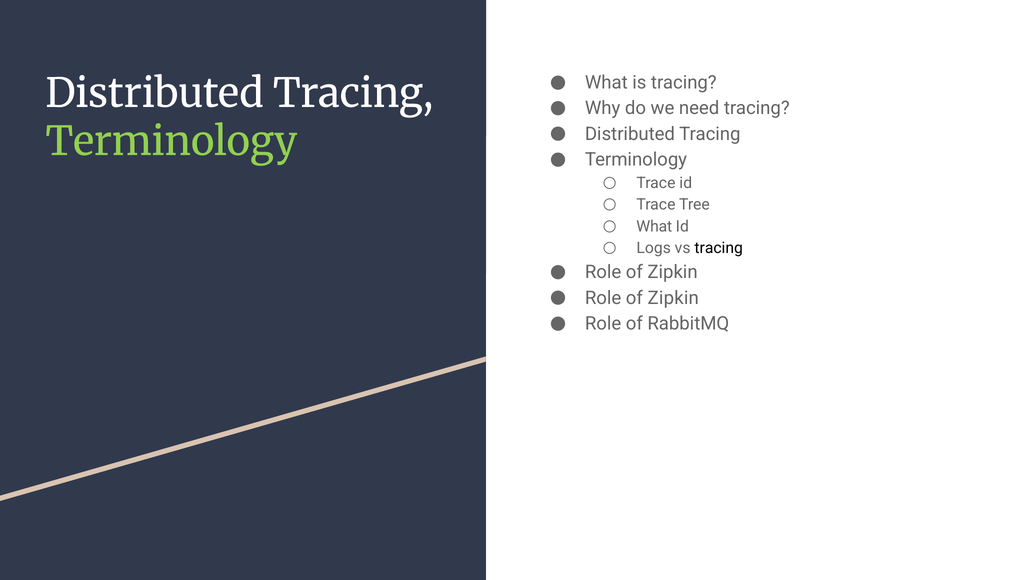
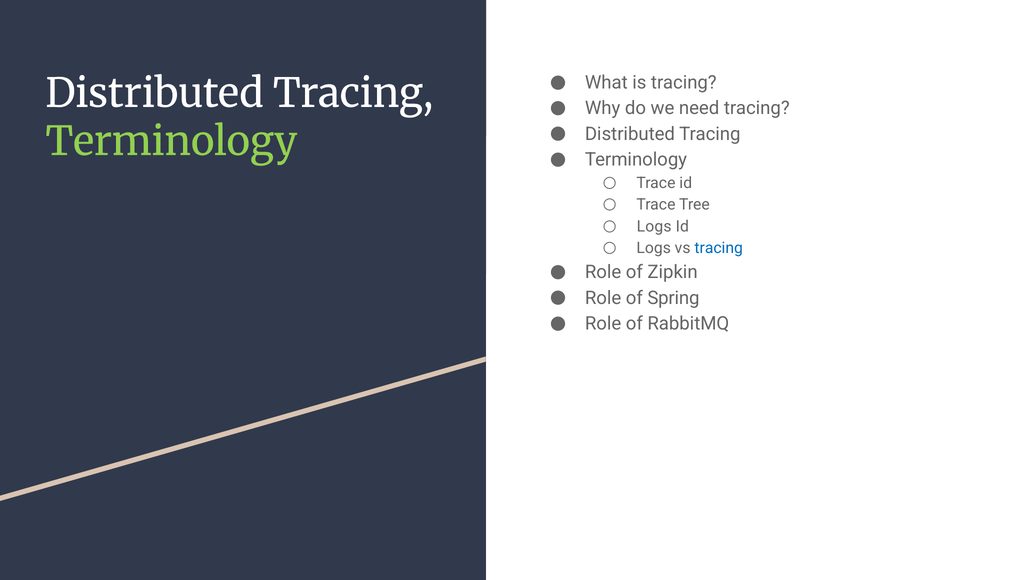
What: What -> Logs (654, 226)
tracing colour: black -> blue (719, 248)
Zipkin: Zipkin -> Spring (673, 298)
